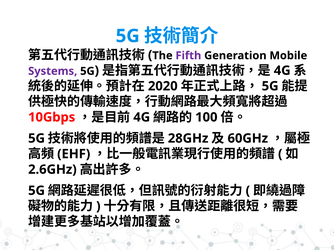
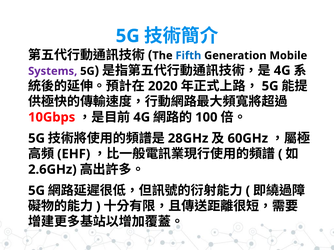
Fifth colour: purple -> blue (188, 56)
